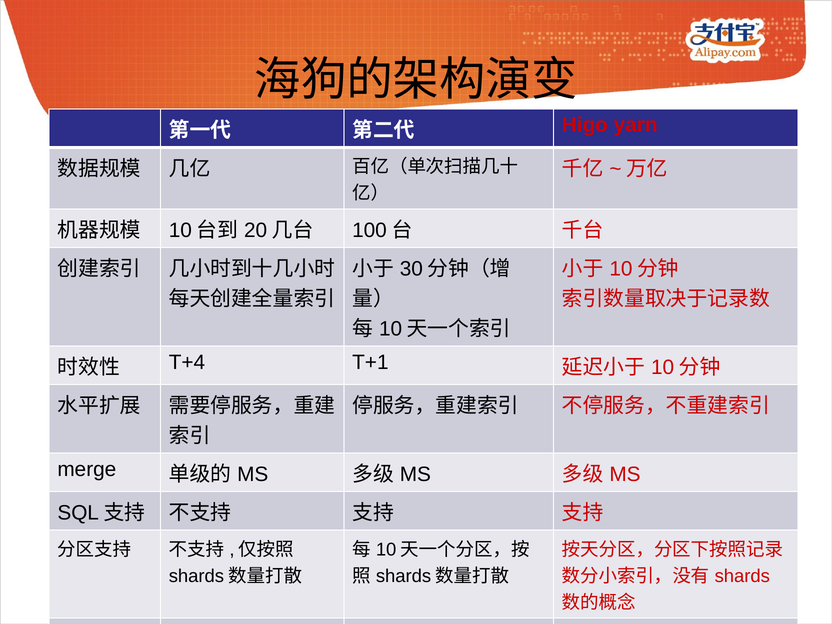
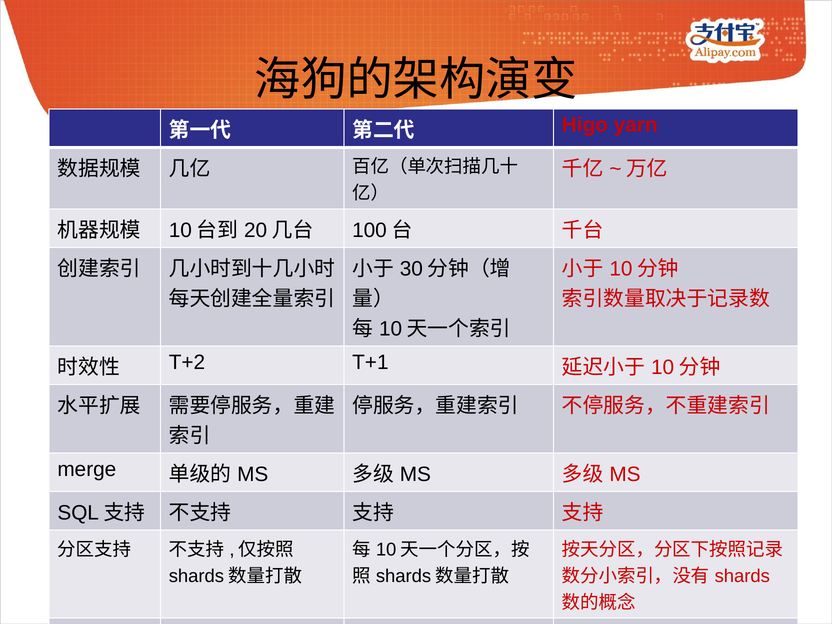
T+4: T+4 -> T+2 (187, 362)
